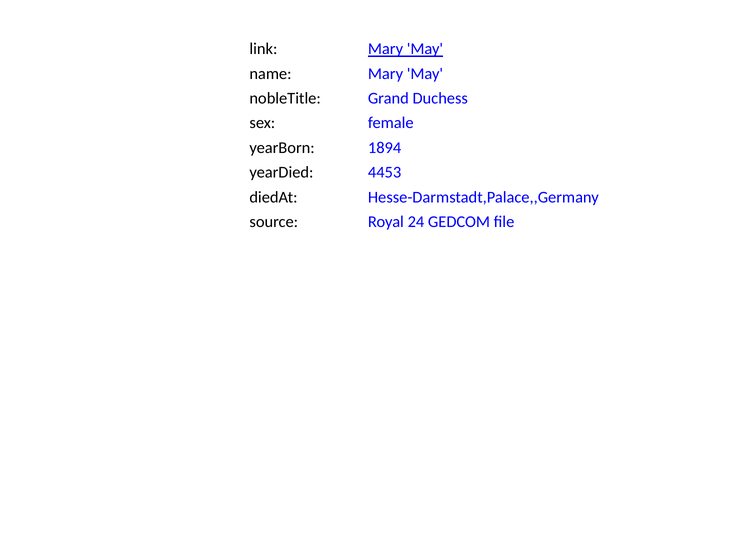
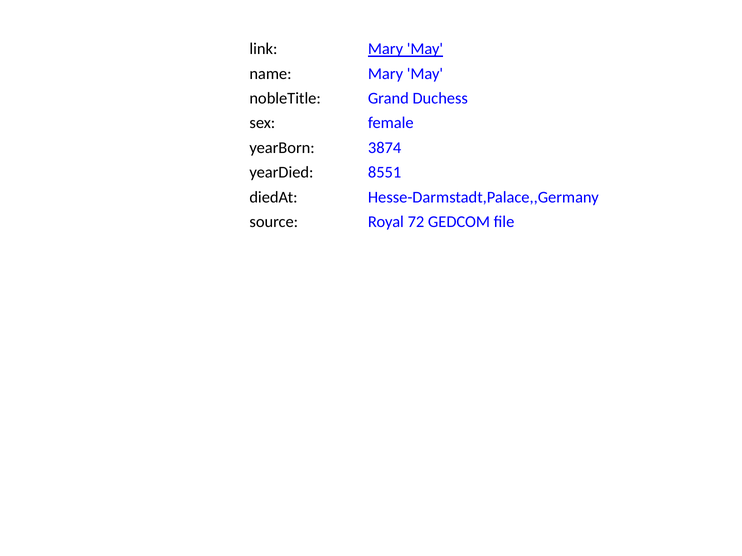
1894: 1894 -> 3874 (385, 148)
4453: 4453 -> 8551 (385, 173)
24: 24 -> 72 (416, 222)
